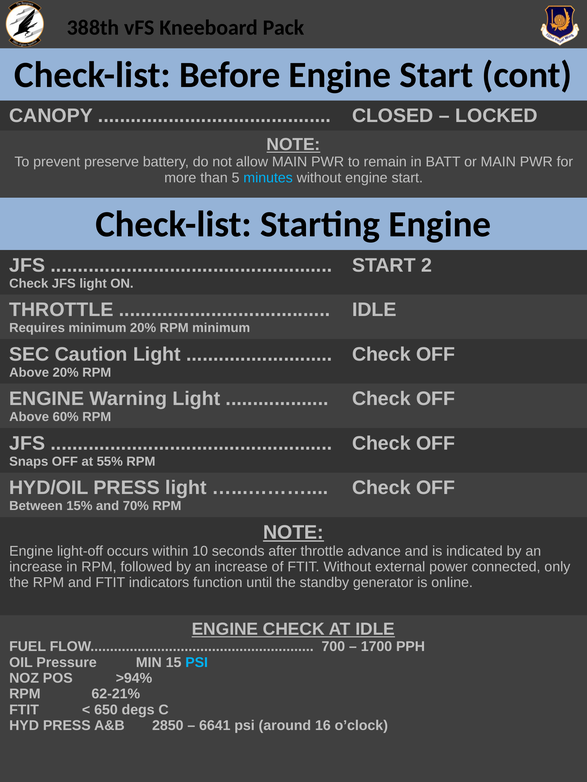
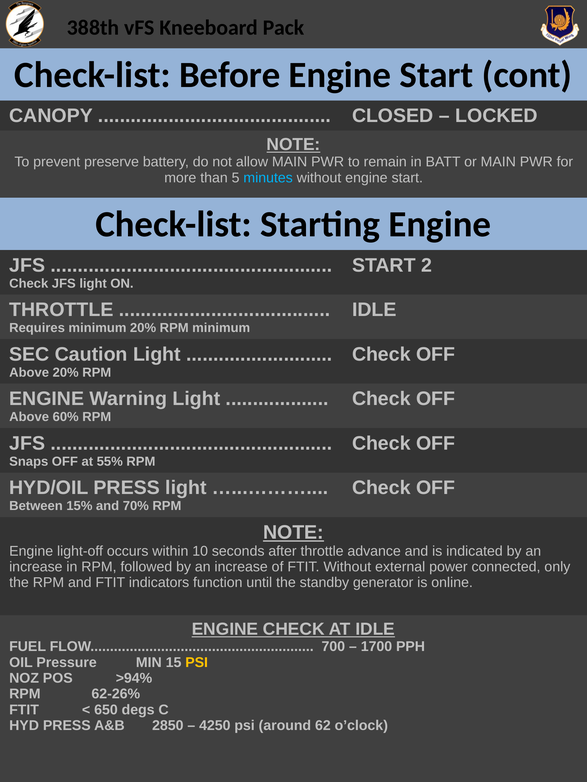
PSI colour: light blue -> yellow (197, 663)
62-21%: 62-21% -> 62-26% (116, 695)
6641: 6641 -> 4250 (215, 726)
16: 16 -> 62 (323, 726)
